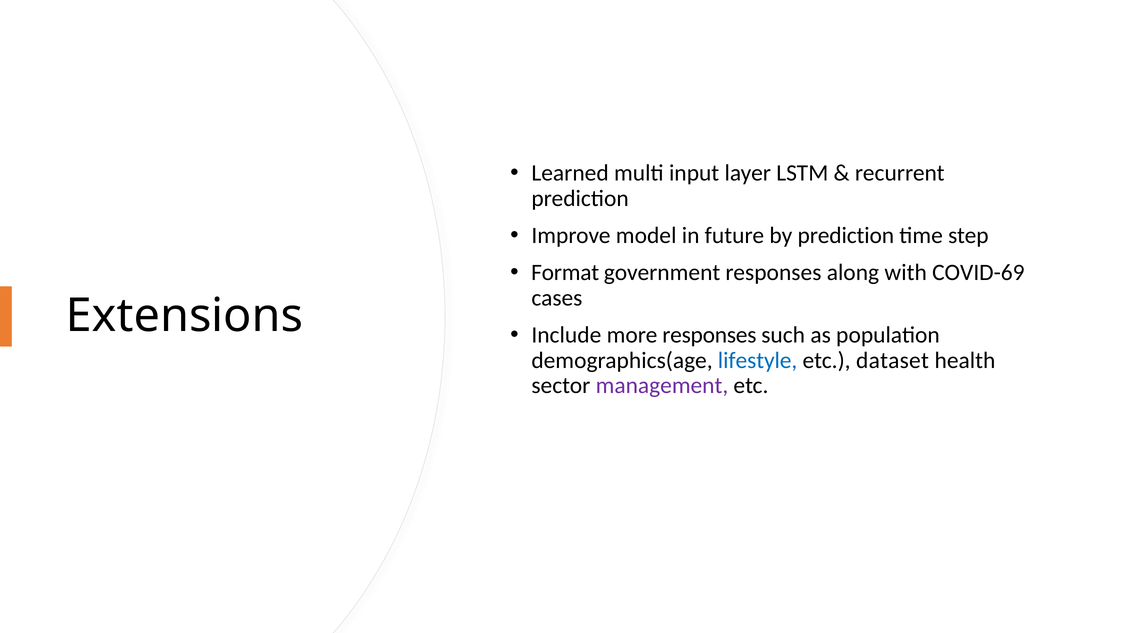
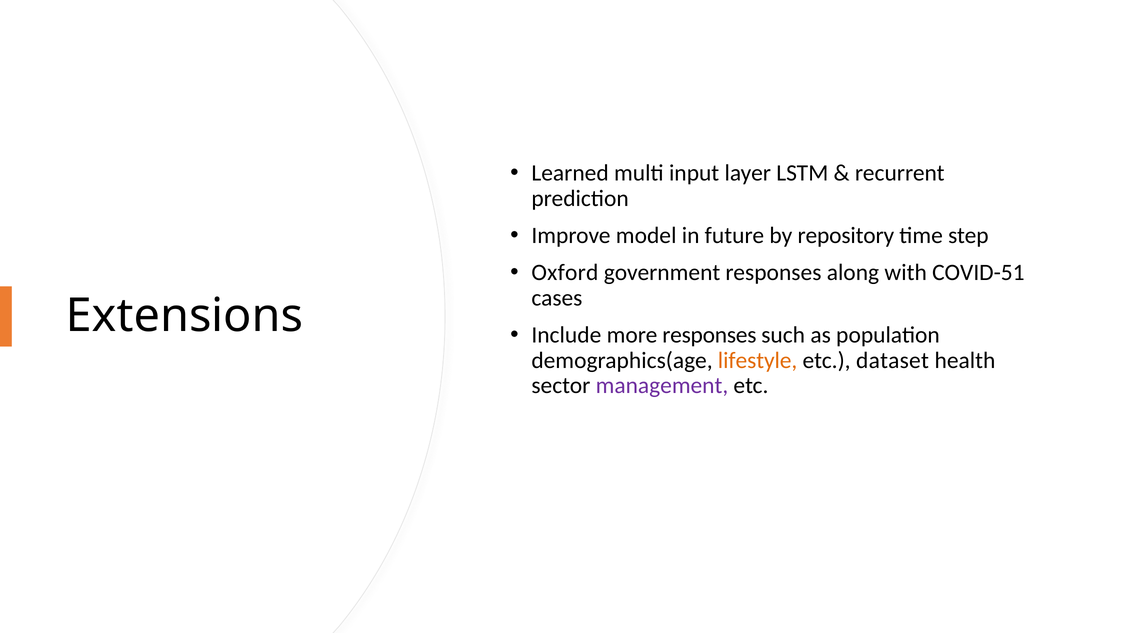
by prediction: prediction -> repository (846, 236)
Format: Format -> Oxford (565, 273)
COVID-69: COVID-69 -> COVID-51 (978, 273)
lifestyle colour: blue -> orange (758, 360)
